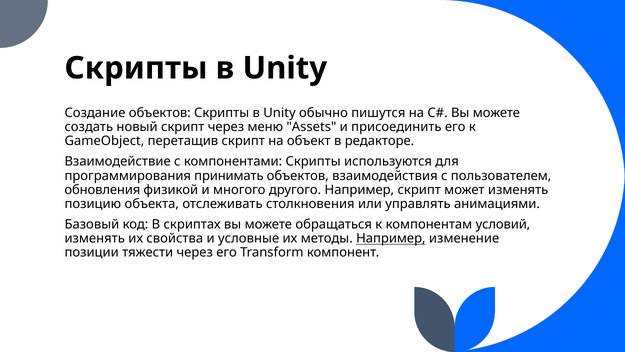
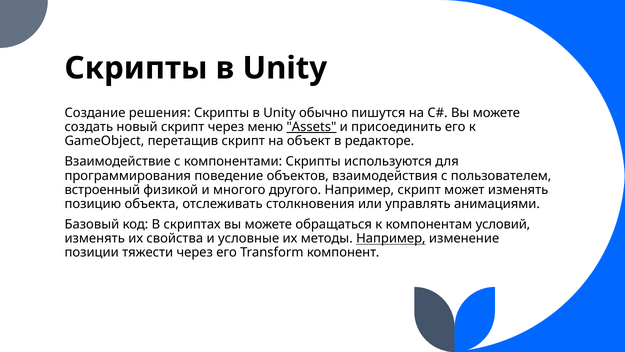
Создание объектов: объектов -> решения (160, 113)
Assets underline: none -> present (311, 127)
принимать: принимать -> поведение (229, 175)
обновления: обновления -> встроенный (102, 190)
